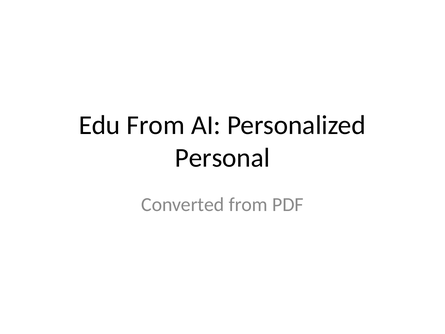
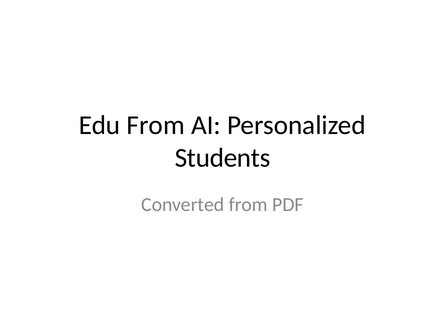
Personal: Personal -> Students (223, 158)
